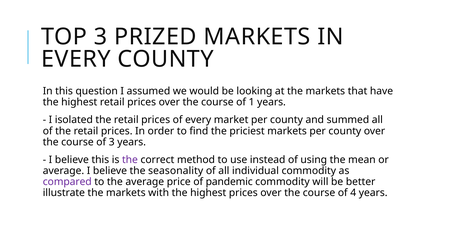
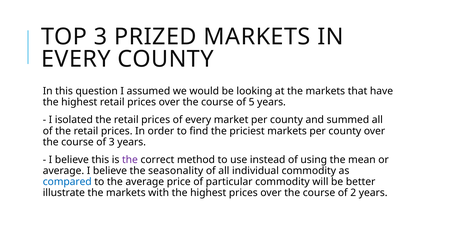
1: 1 -> 5 (252, 102)
compared colour: purple -> blue (67, 182)
pandemic: pandemic -> particular (229, 182)
4: 4 -> 2 (353, 193)
